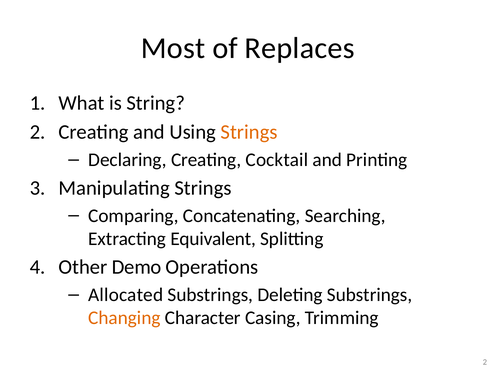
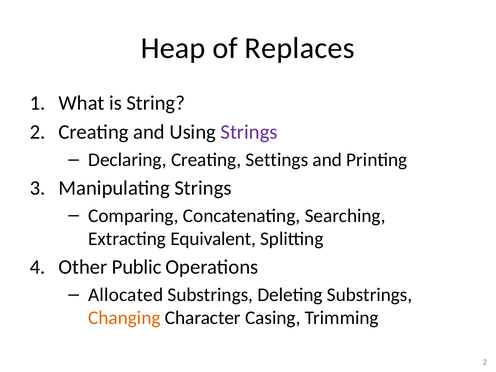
Most: Most -> Heap (173, 48)
Strings colour: orange -> purple (249, 132)
Cocktail: Cocktail -> Settings (277, 160)
Demo: Demo -> Public (137, 267)
